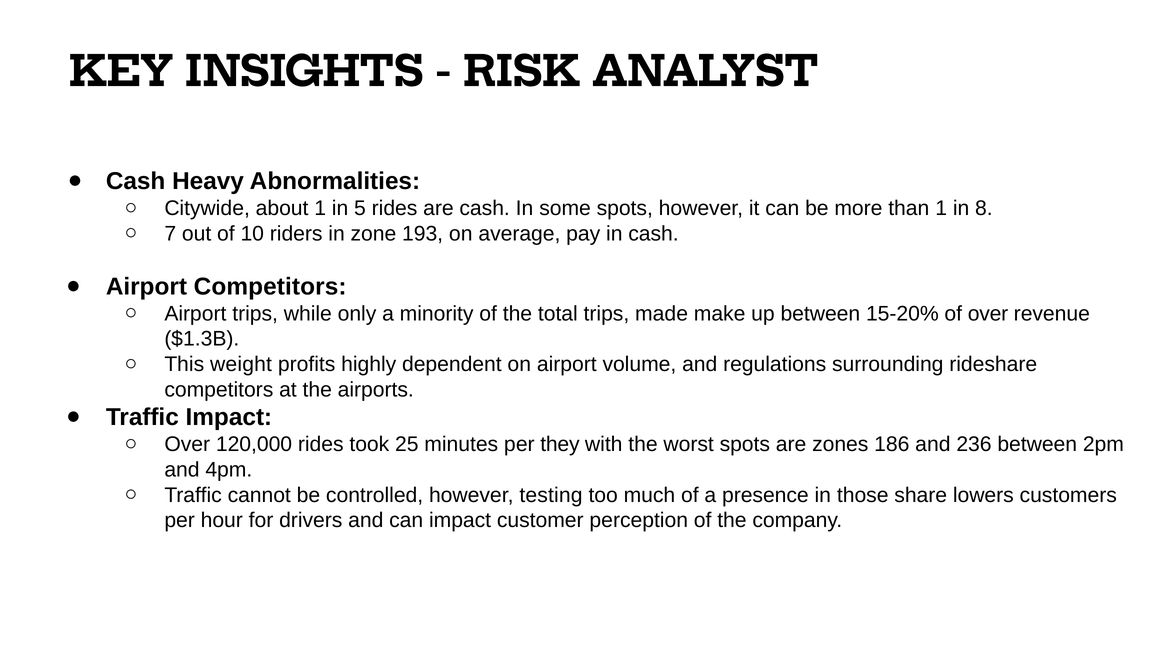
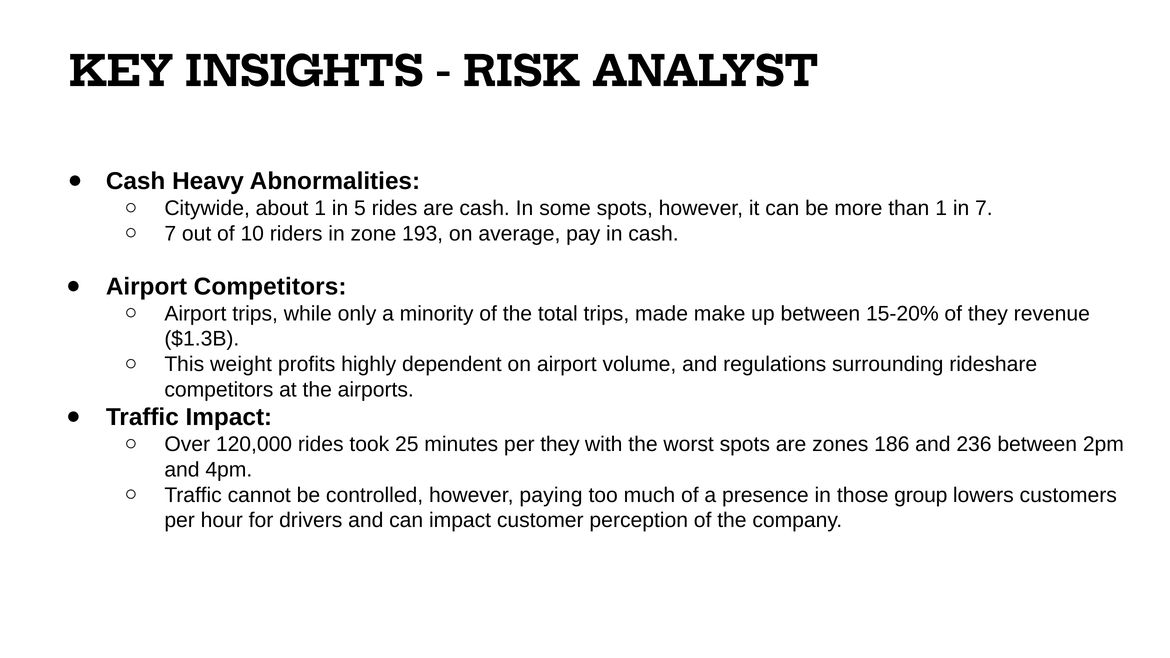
in 8: 8 -> 7 (984, 208)
of over: over -> they (988, 314)
testing: testing -> paying (551, 495)
share: share -> group (921, 495)
